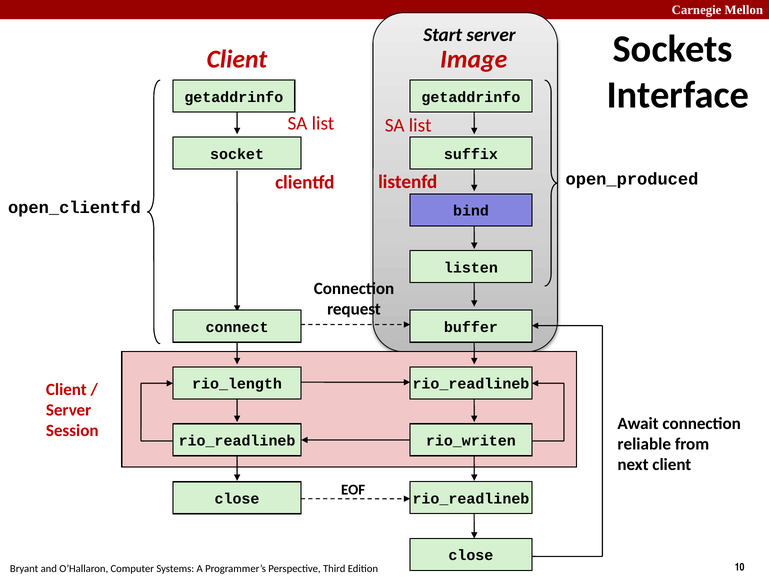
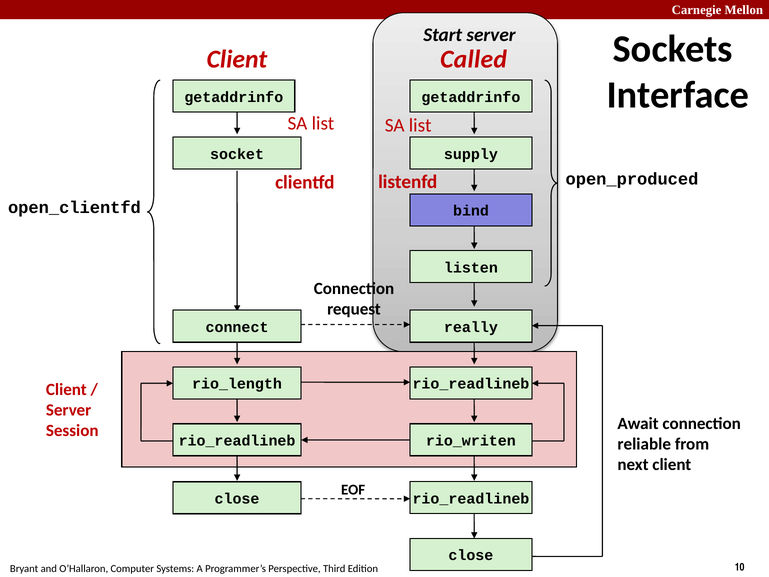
Image: Image -> Called (474, 59)
suffix: suffix -> supply (471, 154)
buffer: buffer -> really (471, 327)
